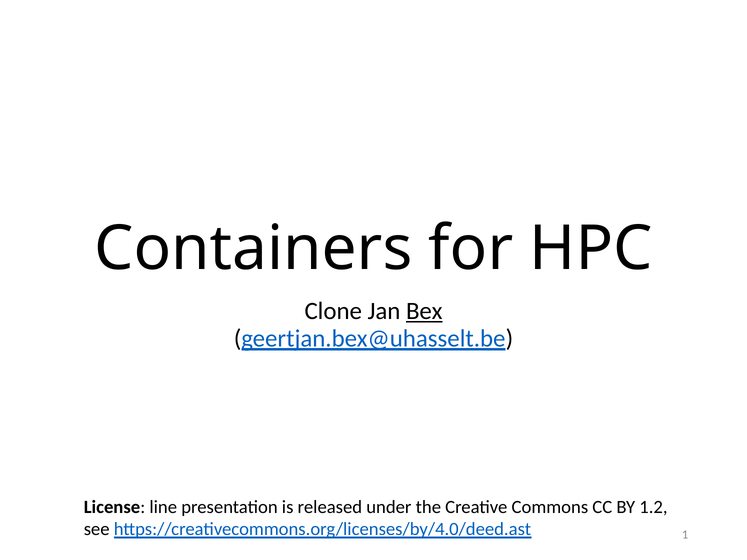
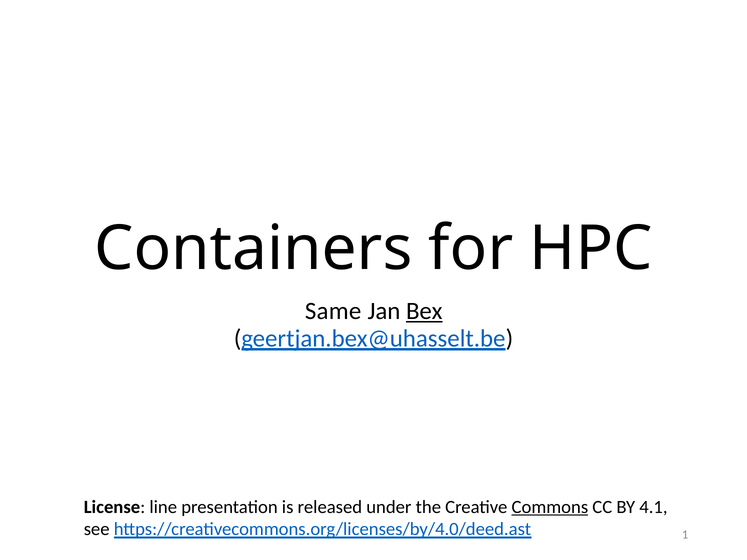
Clone: Clone -> Same (333, 311)
Commons underline: none -> present (550, 507)
1.2: 1.2 -> 4.1 (653, 507)
